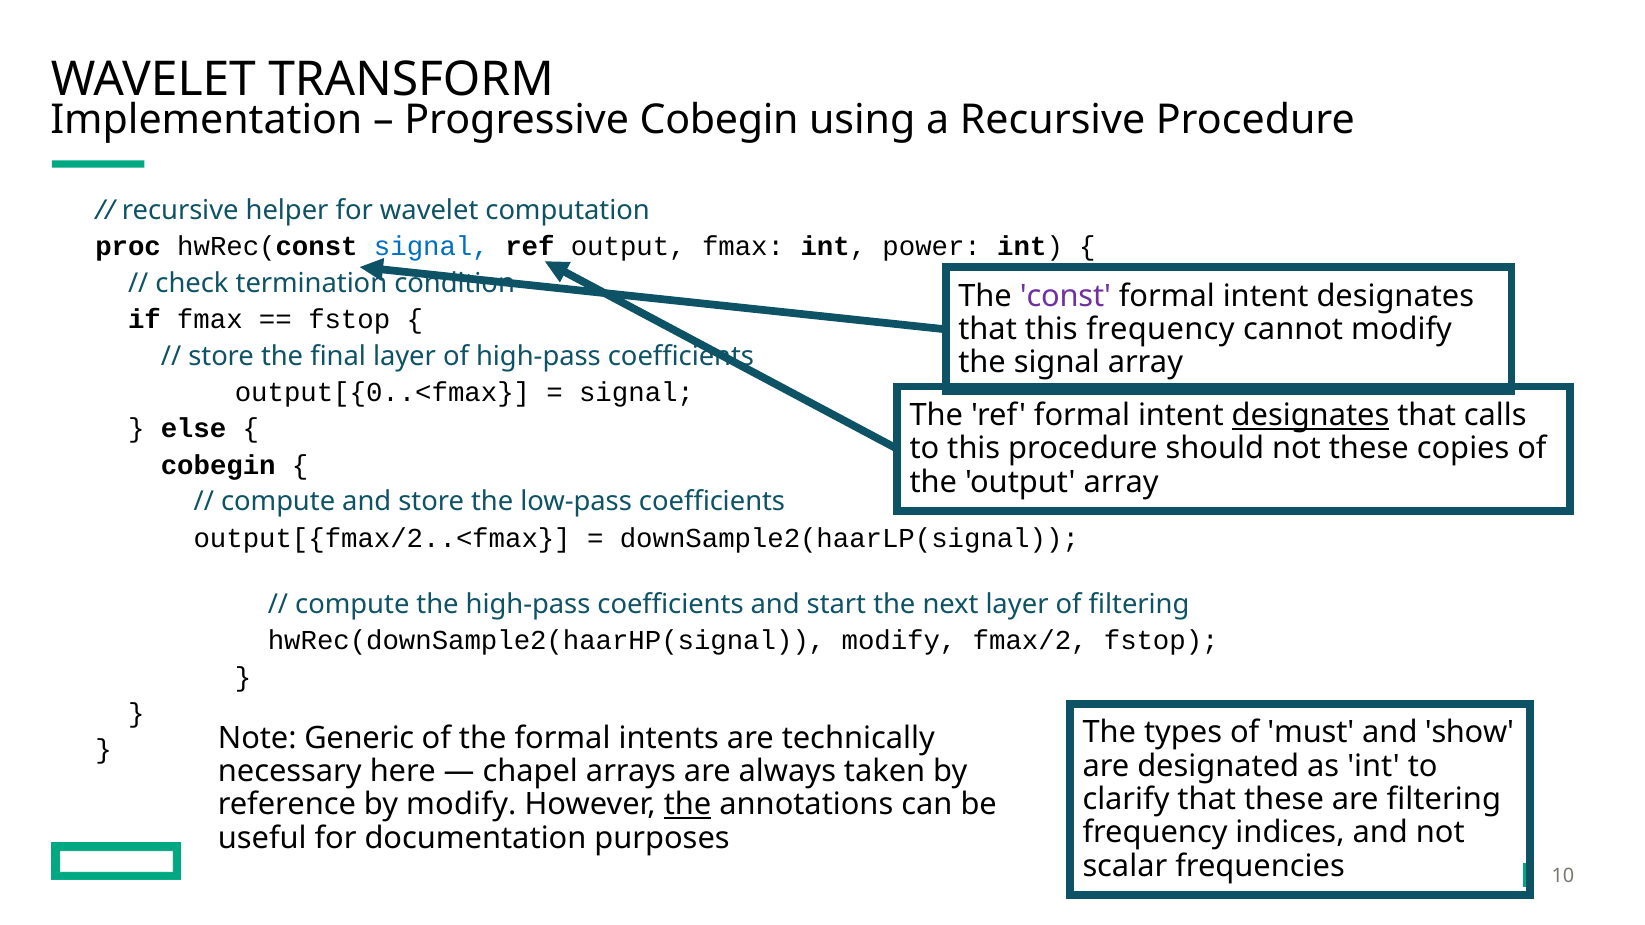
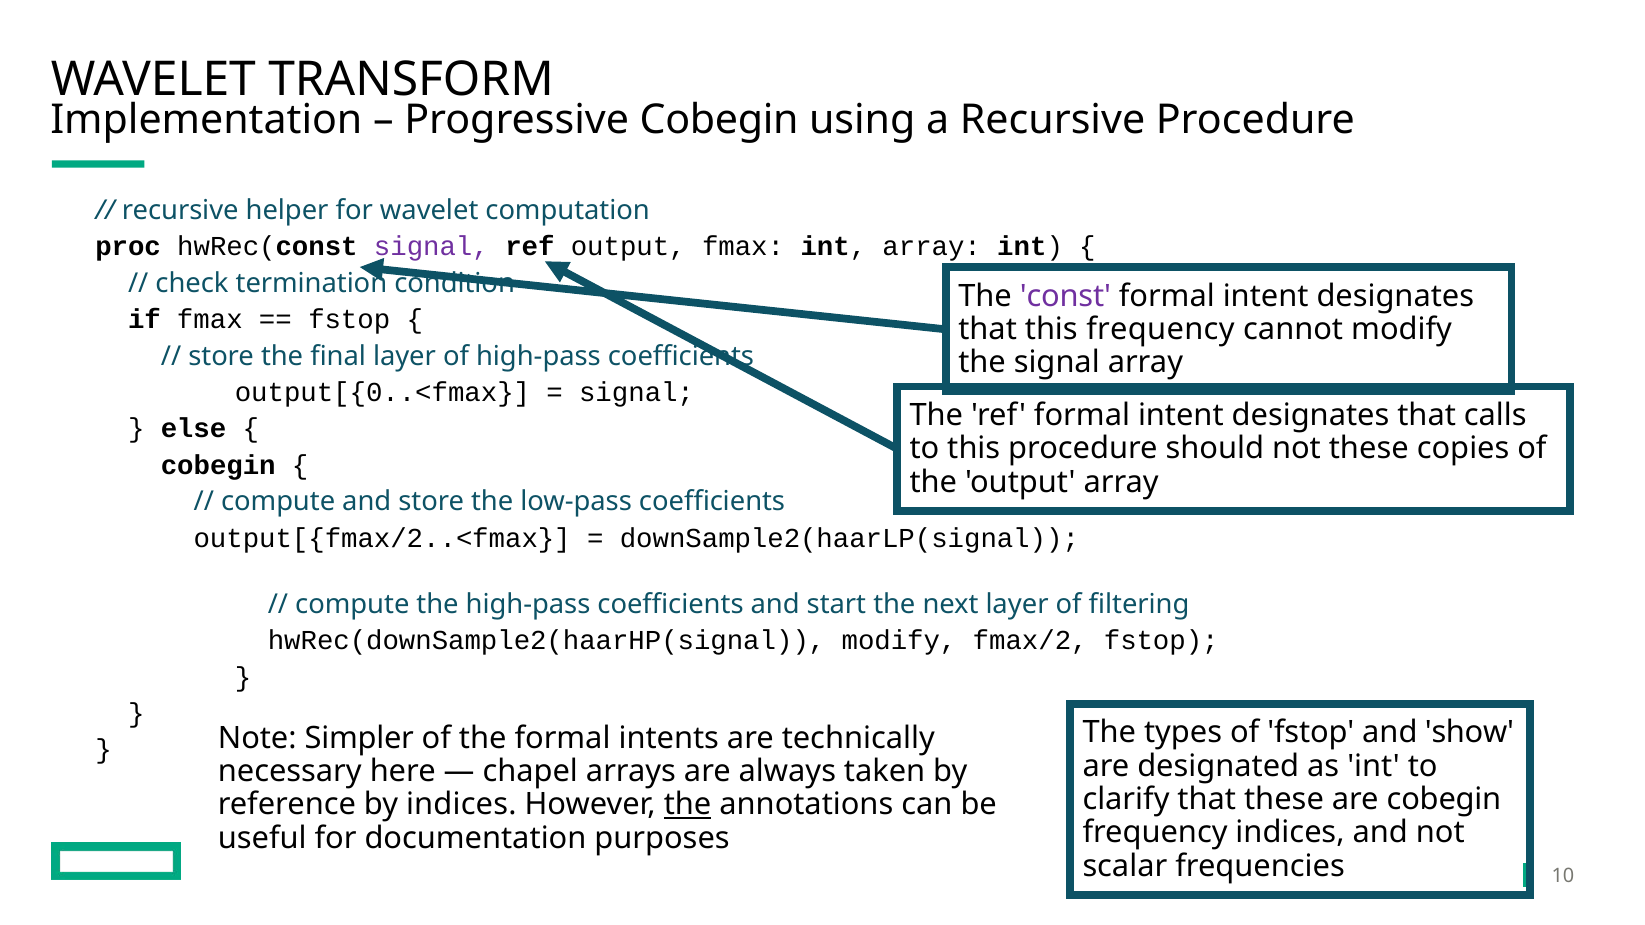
signal colour: blue -> purple (431, 247)
int power: power -> array (932, 247)
designates underline: present -> none (1311, 416)
of must: must -> fstop (1311, 733)
Generic: Generic -> Simpler (359, 738)
are filtering: filtering -> cobegin (1444, 800)
by modify: modify -> indices (461, 805)
